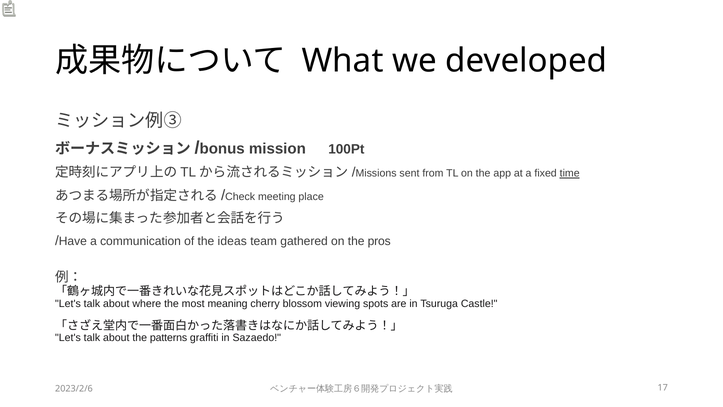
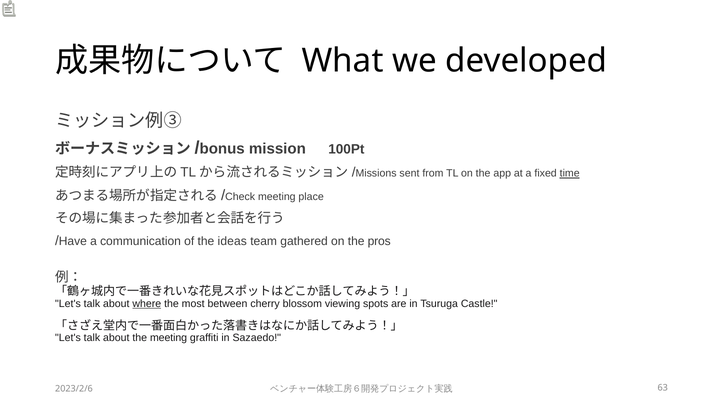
where underline: none -> present (147, 303)
meaning: meaning -> between (228, 303)
the patterns: patterns -> meeting (169, 337)
17: 17 -> 63 (663, 388)
